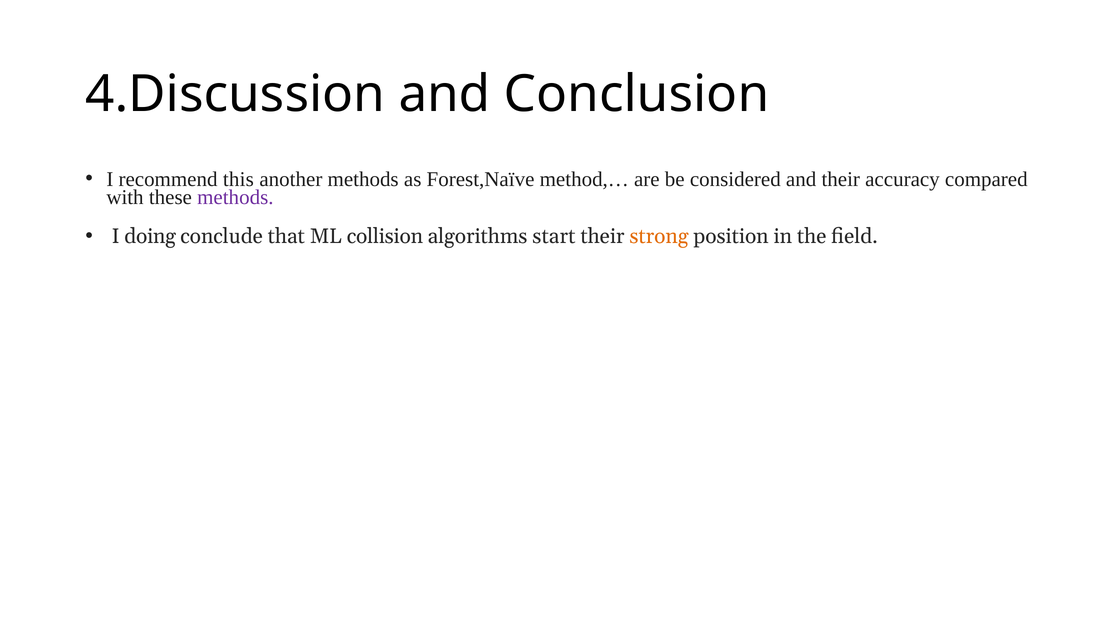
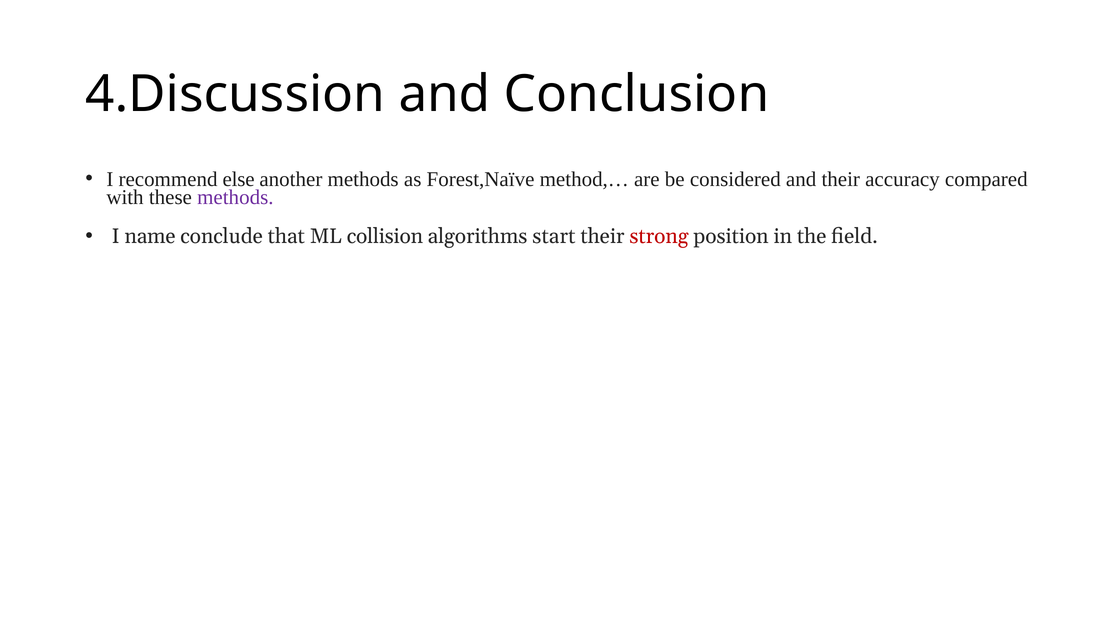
this: this -> else (239, 179)
doing: doing -> name (150, 236)
strong colour: orange -> red (659, 236)
